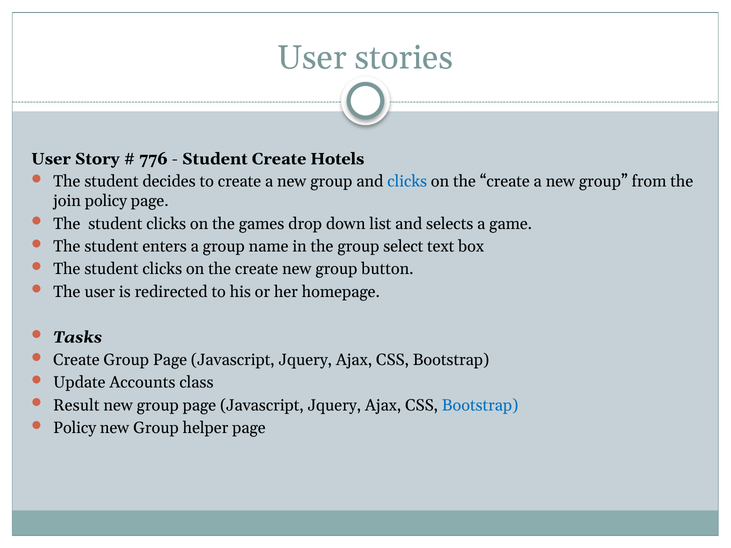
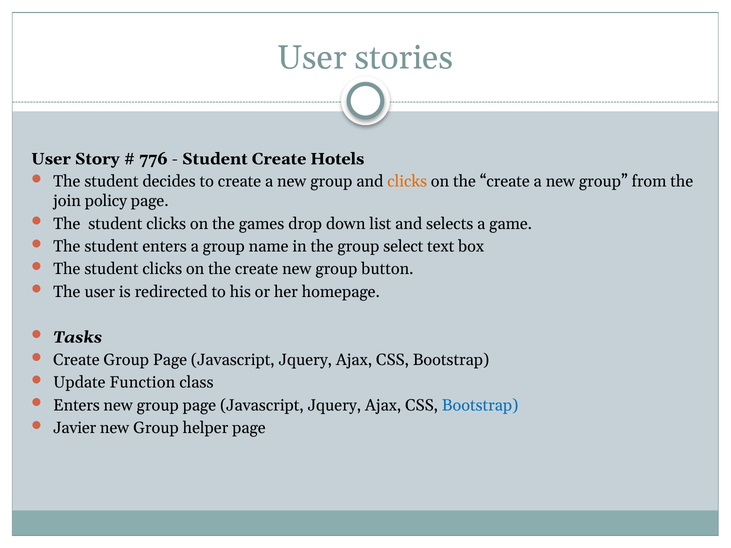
clicks colour: blue -> orange (407, 182)
Accounts: Accounts -> Function (142, 383)
Result: Result -> Enters (77, 406)
Policy: Policy -> Javier (75, 428)
